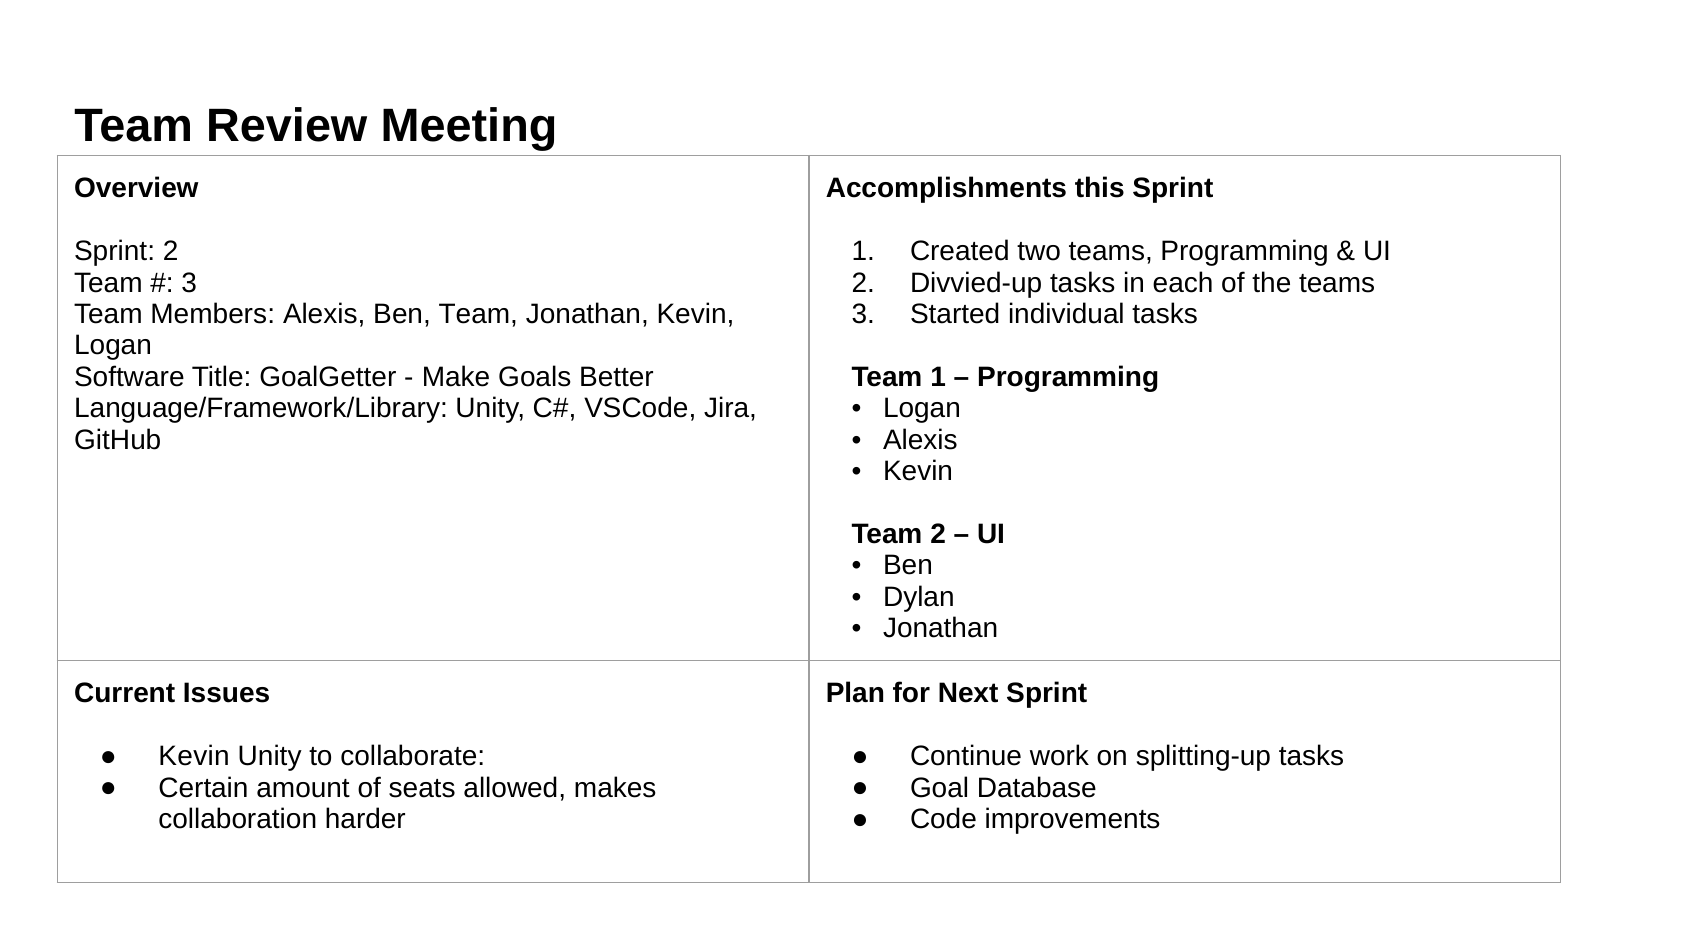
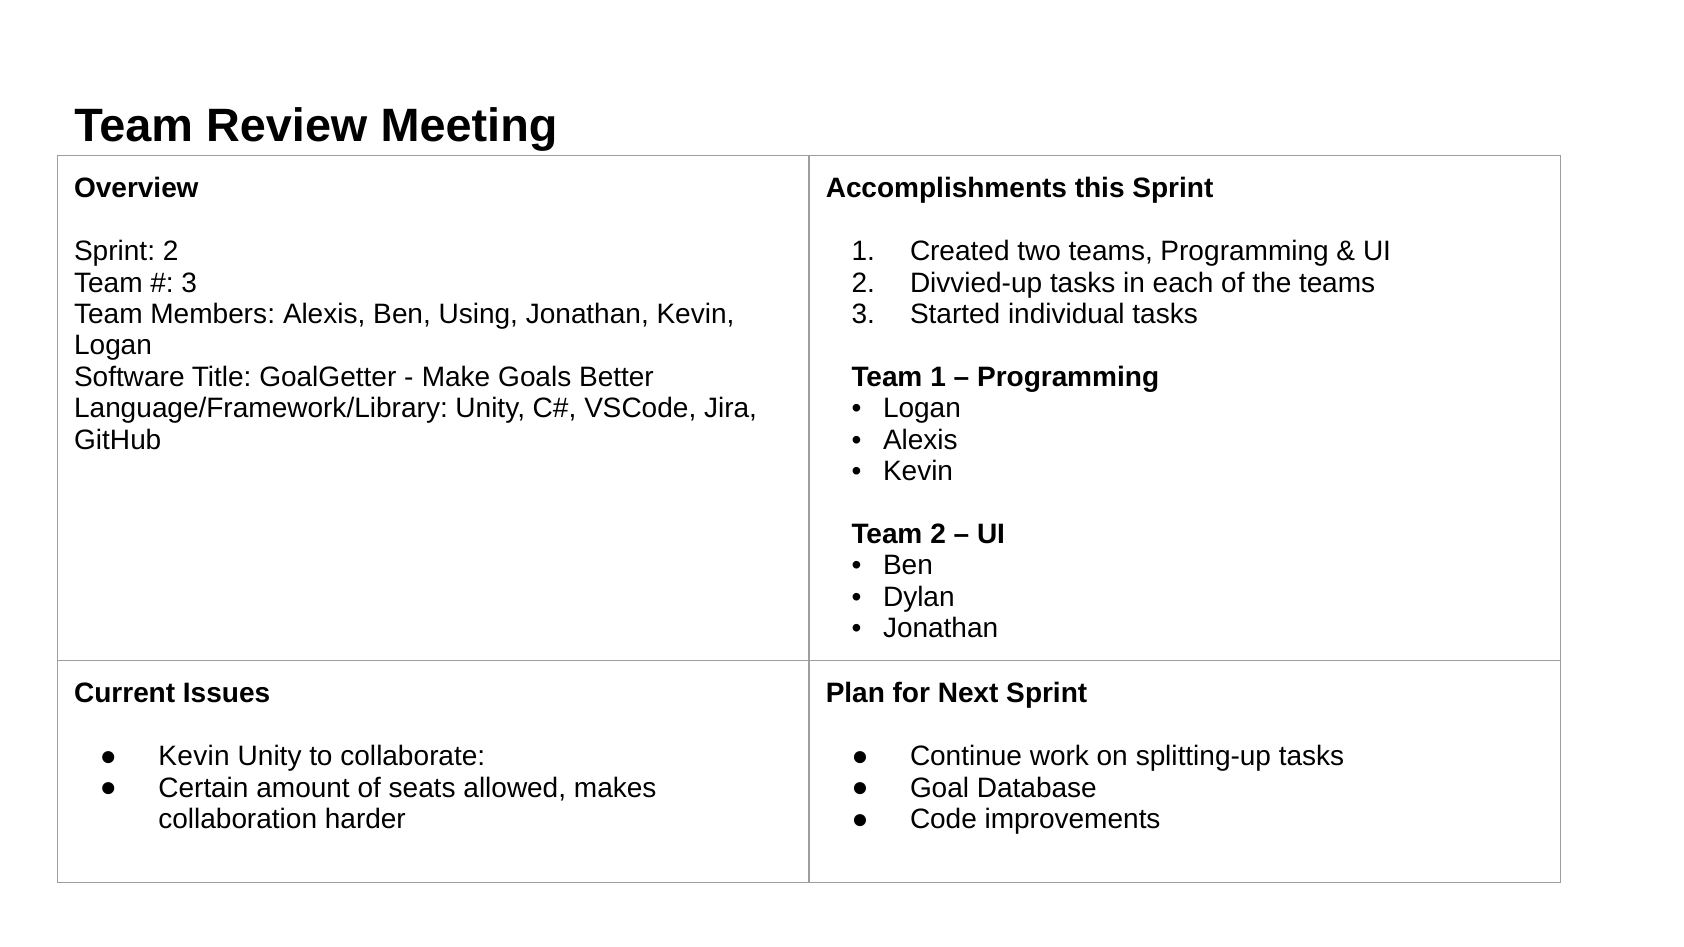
Ben Team: Team -> Using (478, 314)
